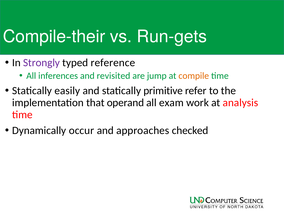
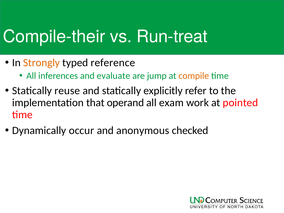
Run-gets: Run-gets -> Run-treat (172, 37)
Strongly colour: purple -> orange (42, 63)
revisited: revisited -> evaluate (113, 76)
easily: easily -> reuse (67, 91)
primitive: primitive -> explicitly (163, 91)
analysis: analysis -> pointed (240, 103)
approaches: approaches -> anonymous (143, 130)
